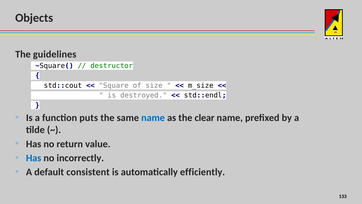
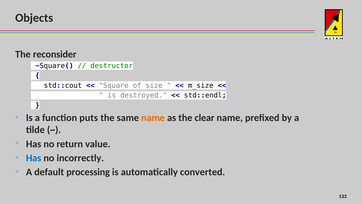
guidelines: guidelines -> reconsider (55, 54)
name colour: blue -> orange (153, 118)
consistent: consistent -> processing (88, 172)
efficiently: efficiently -> converted (203, 172)
